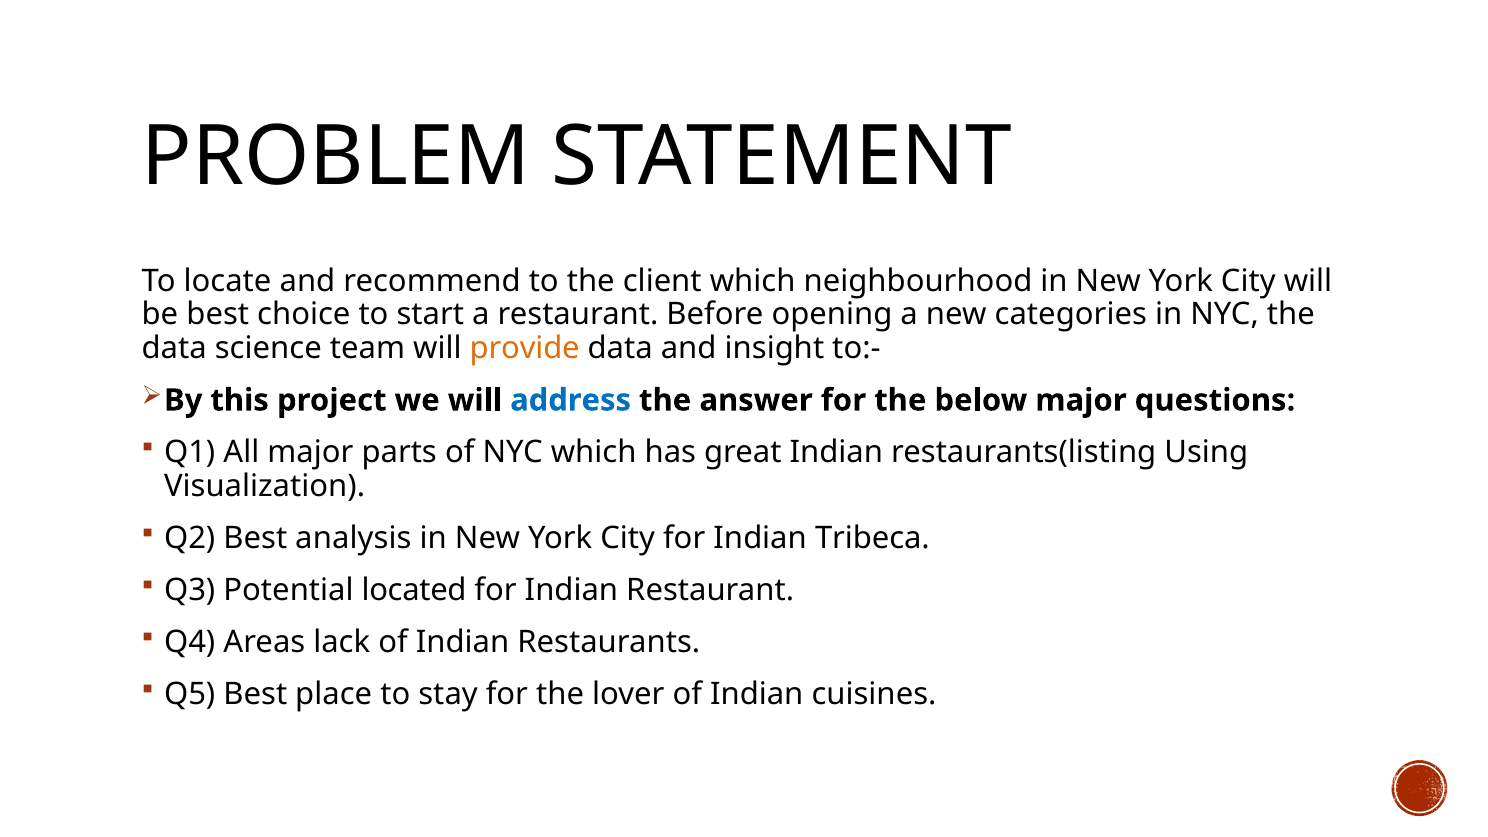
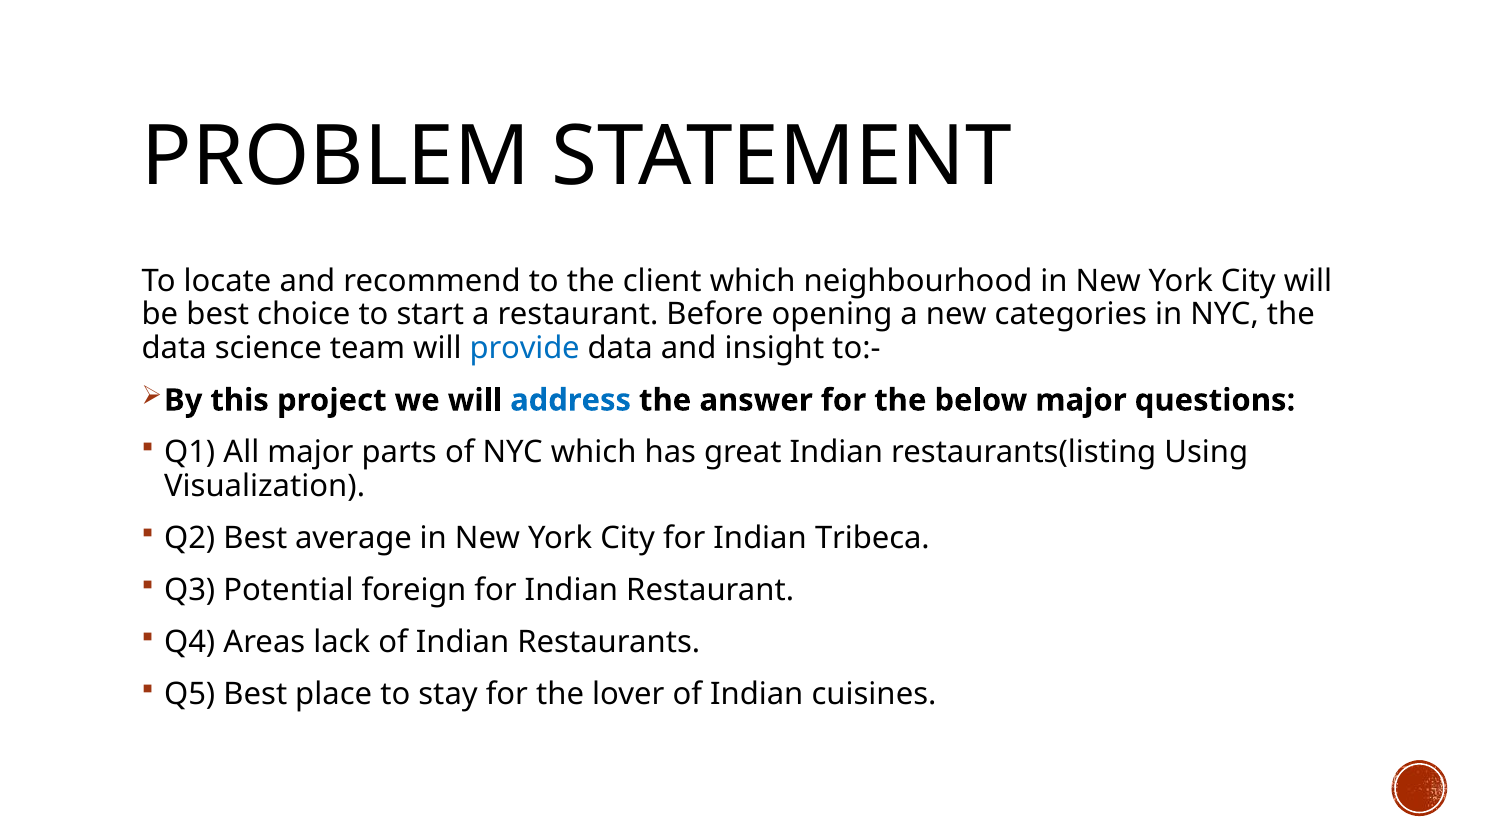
provide colour: orange -> blue (525, 348)
analysis: analysis -> average (354, 538)
located: located -> foreign (414, 590)
